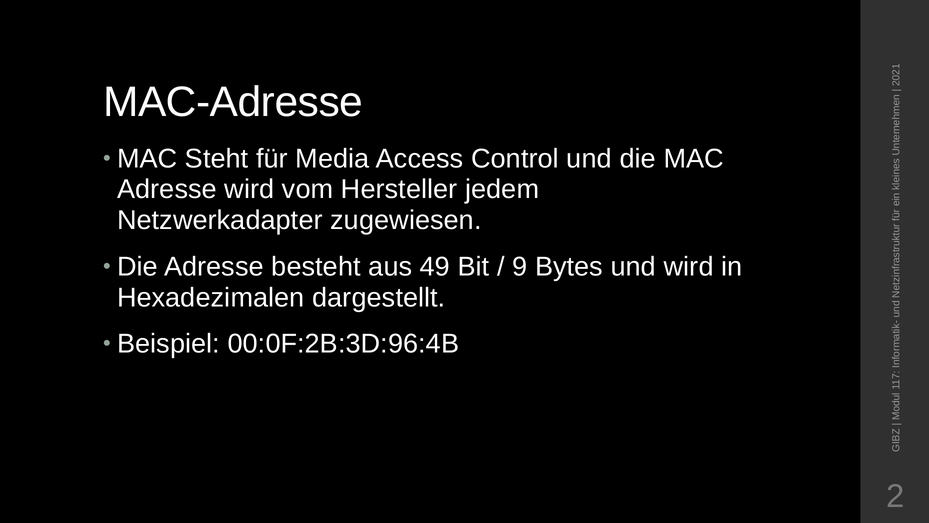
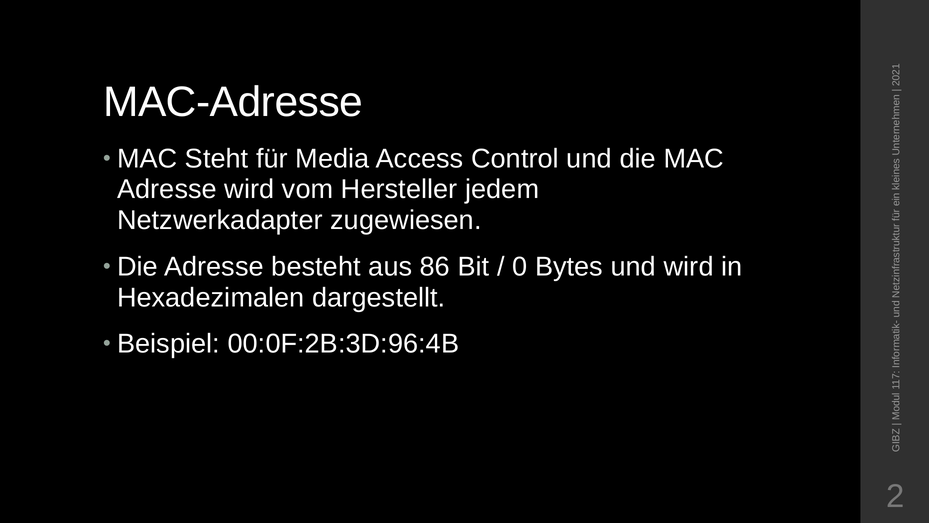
49: 49 -> 86 (435, 267)
9: 9 -> 0 (520, 267)
